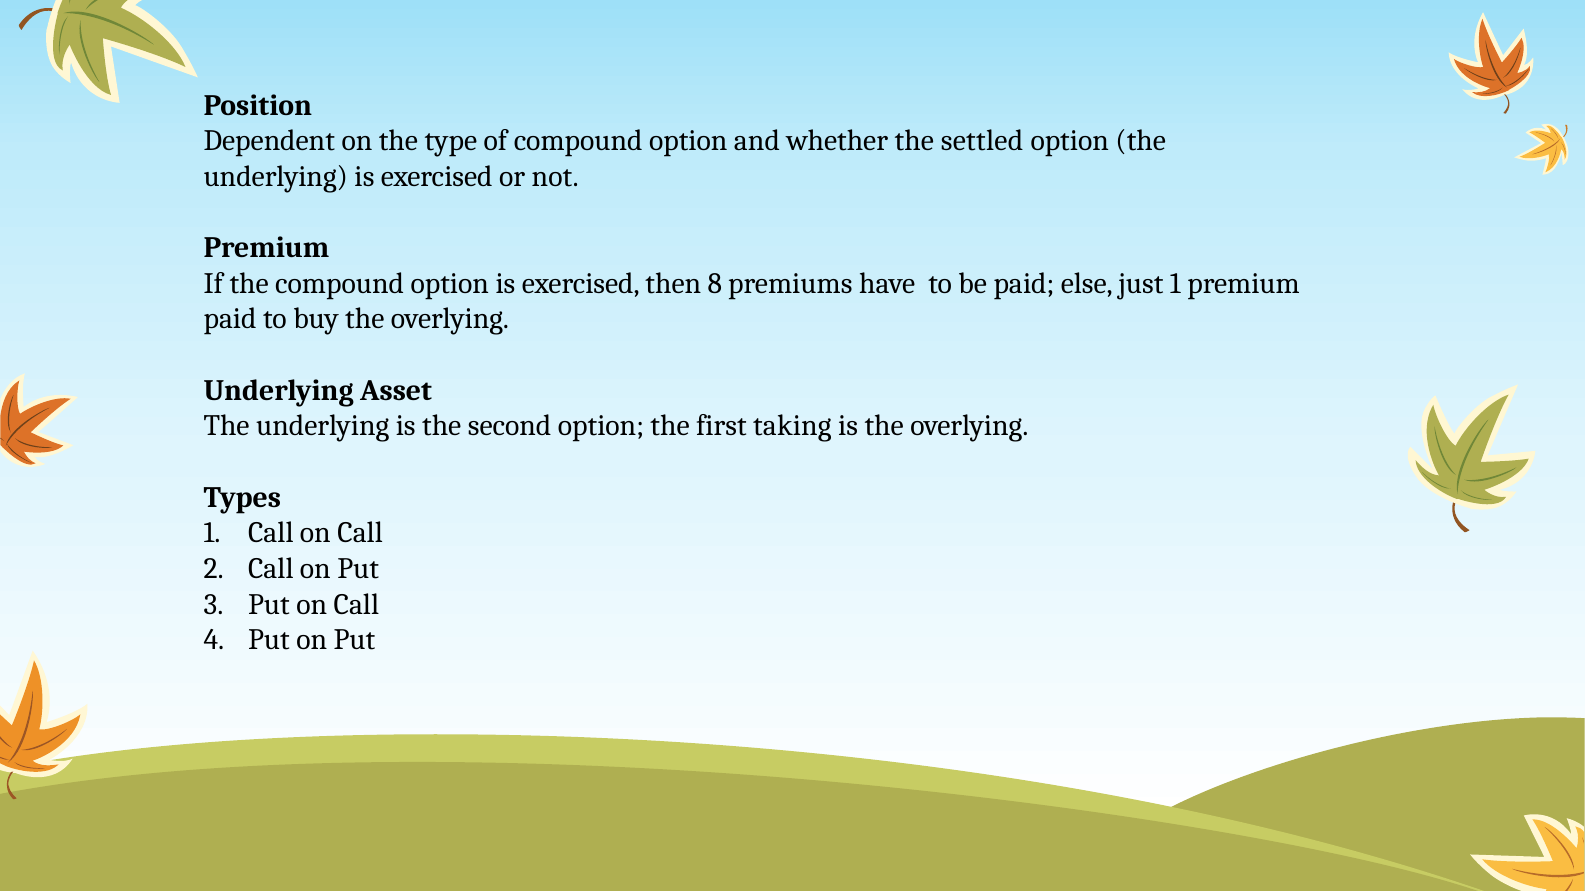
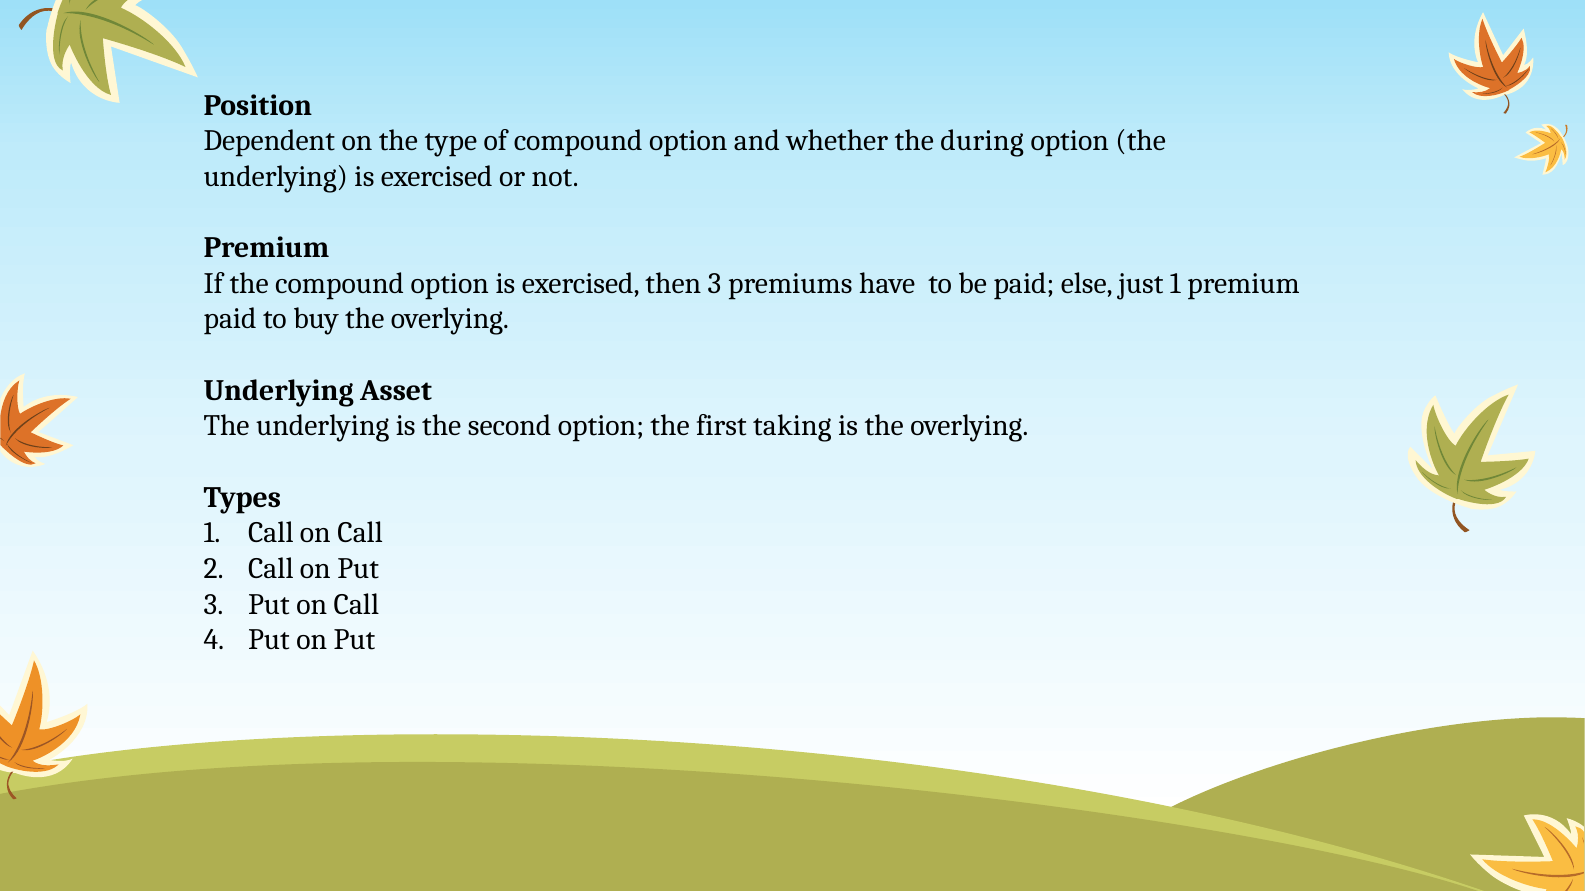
settled: settled -> during (982, 141)
then 8: 8 -> 3 (715, 284)
